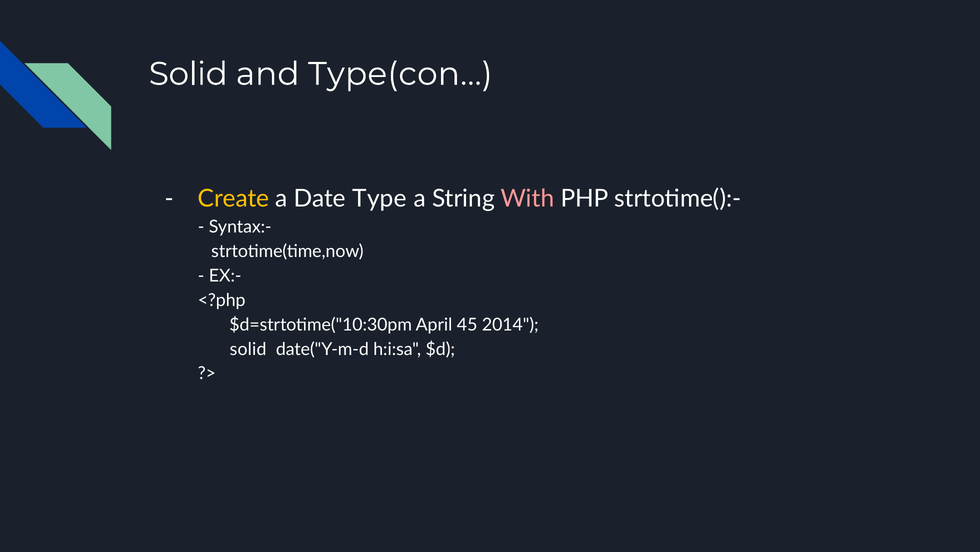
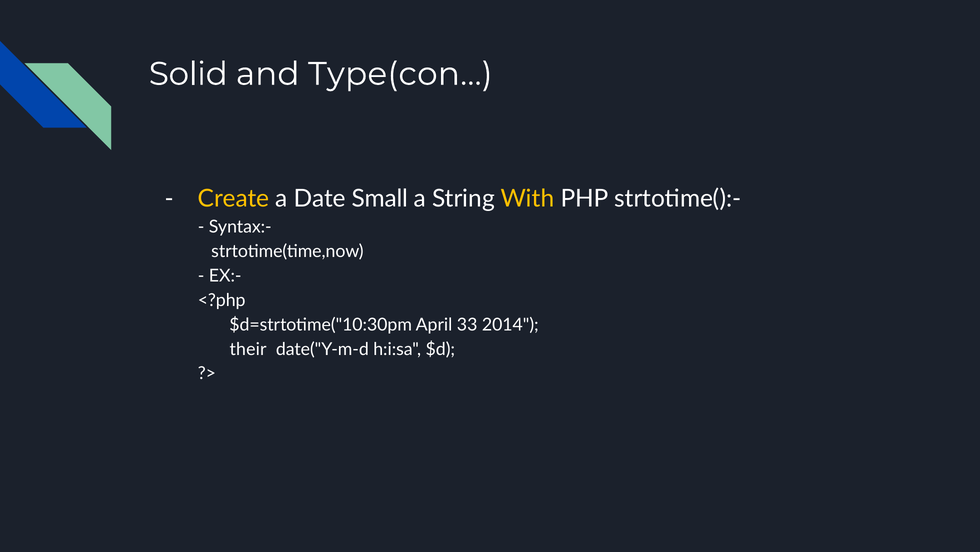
Type: Type -> Small (380, 199)
With colour: pink -> yellow (527, 199)
45: 45 -> 33 (467, 324)
solid: solid -> their (248, 349)
